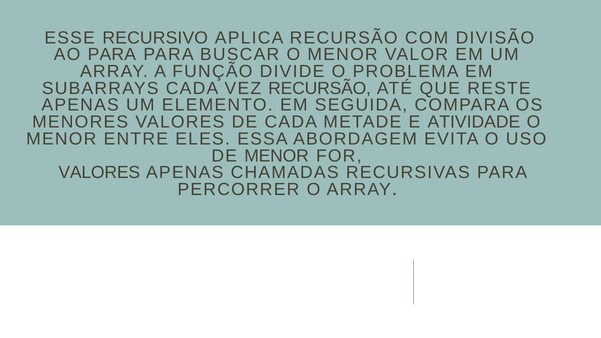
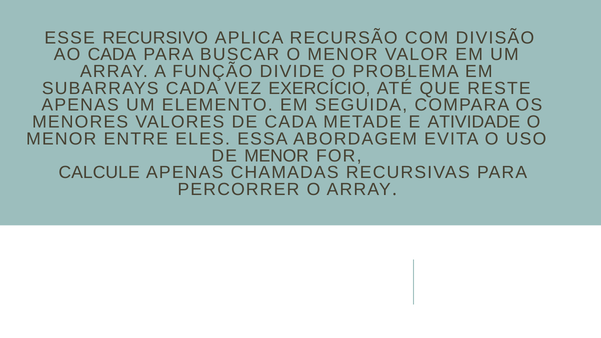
AO PARA: PARA -> CADA (112, 55)
VEZ RECURSÃO: RECURSÃO -> EXERCÍCIO (319, 88)
VALORES: VALORES -> CALCULE (99, 173)
